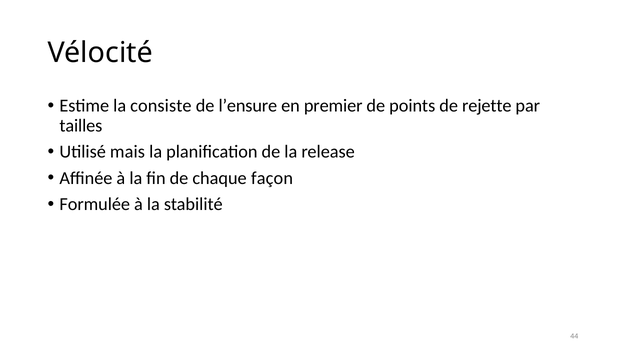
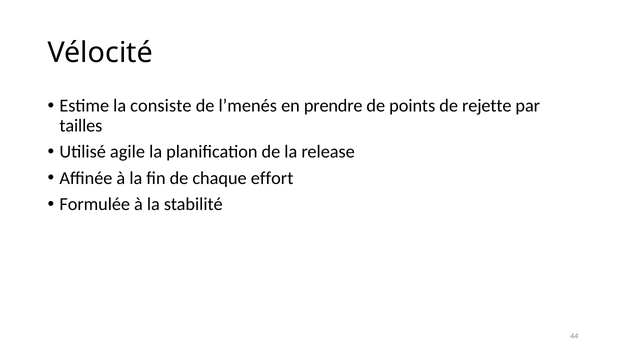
l’ensure: l’ensure -> l’menés (248, 106)
premier: premier -> prendre (333, 106)
mais: mais -> agile (127, 152)
façon: façon -> effort (272, 178)
